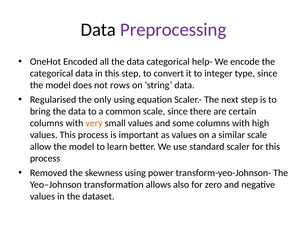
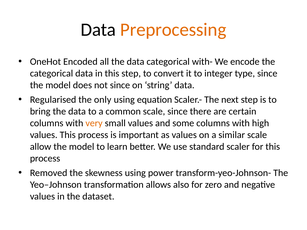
Preprocessing colour: purple -> orange (173, 30)
help-: help- -> with- (202, 62)
not rows: rows -> since (120, 85)
